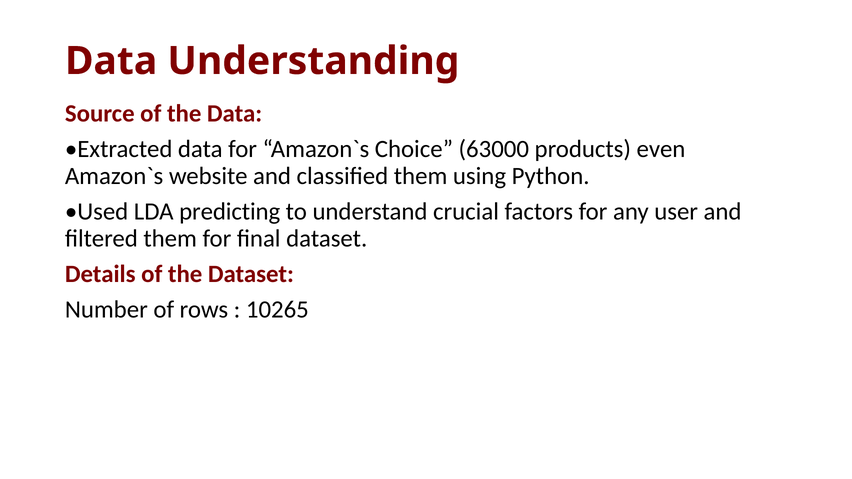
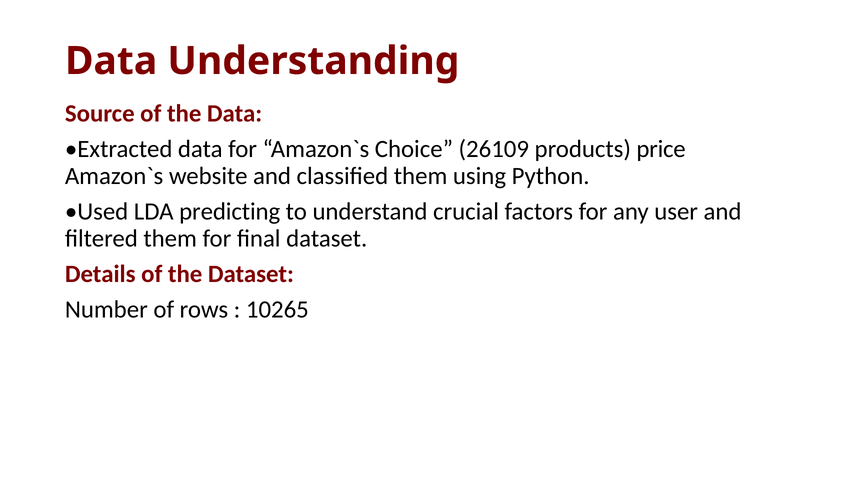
63000: 63000 -> 26109 (494, 149)
even: even -> price (661, 149)
